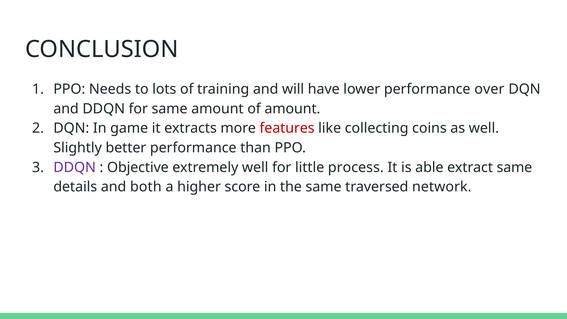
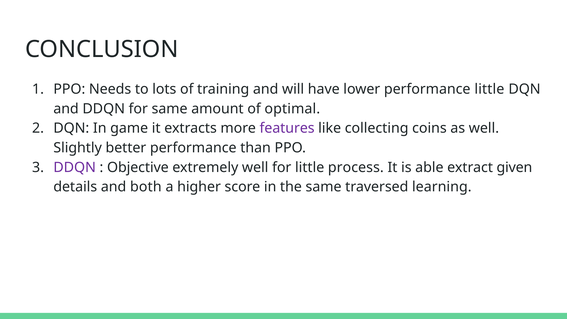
performance over: over -> little (489, 89)
of amount: amount -> optimal (292, 109)
features colour: red -> purple (287, 128)
extract same: same -> given (514, 167)
network: network -> learning (442, 187)
